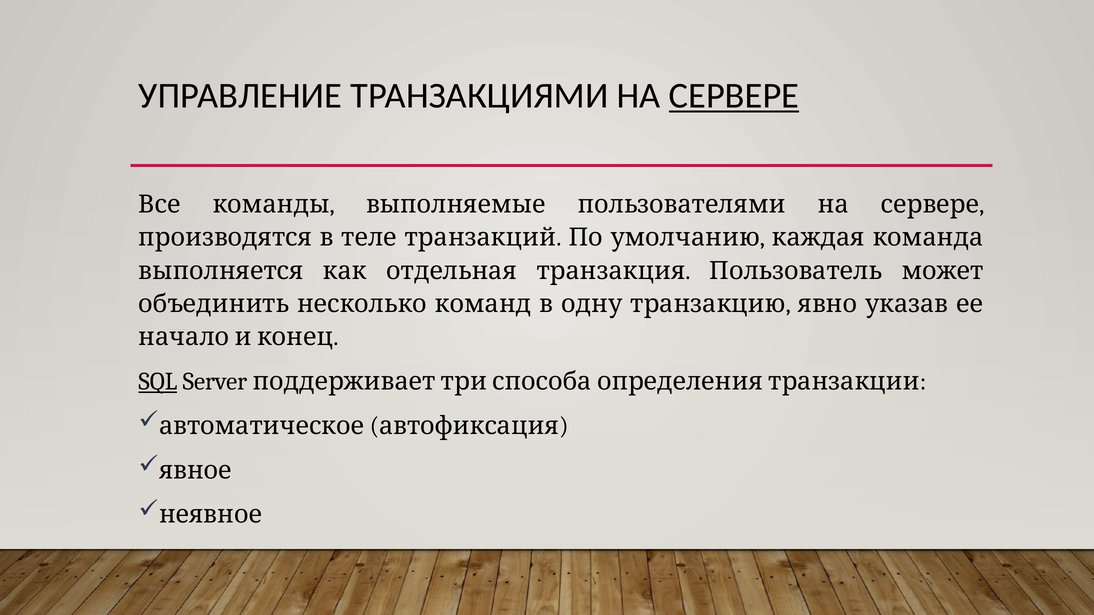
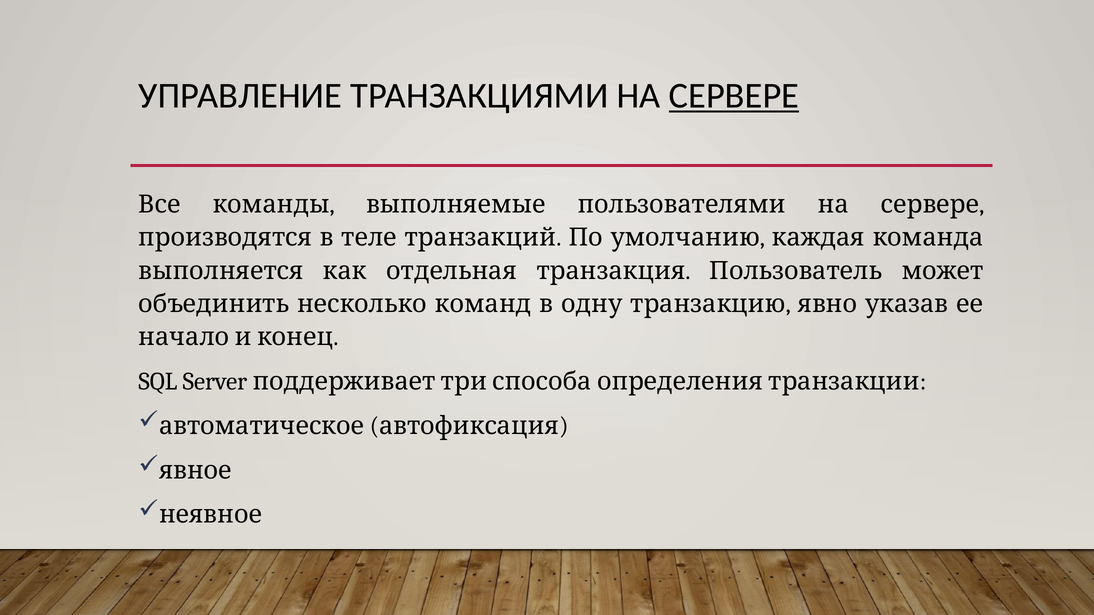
SQL underline: present -> none (158, 382)
